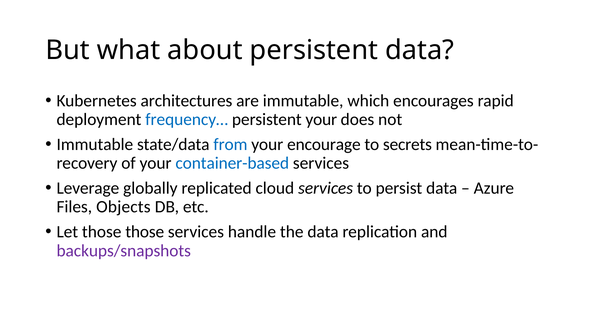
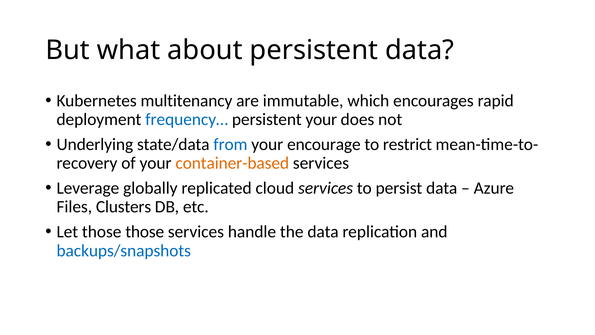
architectures: architectures -> multitenancy (186, 101)
Immutable: Immutable -> Underlying (95, 144)
secrets: secrets -> restrict (407, 144)
container-based colour: blue -> orange (232, 163)
Objects: Objects -> Clusters (124, 207)
backups/snapshots colour: purple -> blue (124, 250)
